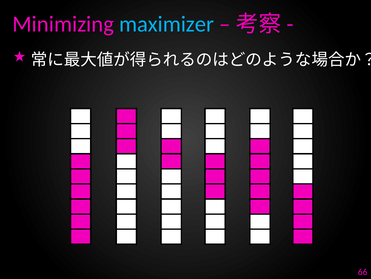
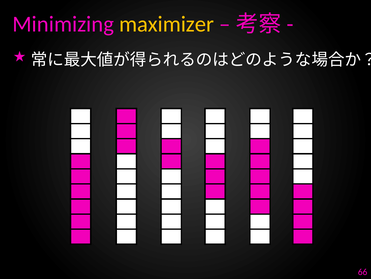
maximizer colour: light blue -> yellow (167, 24)
